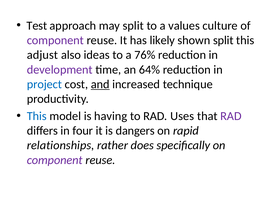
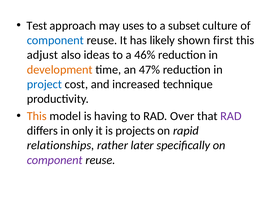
may split: split -> uses (133, 26)
values: values -> subset (184, 26)
component colour: purple -> blue (55, 40)
shown split: split -> first (223, 40)
76%: 76% -> 46% (145, 55)
development colour: purple -> orange (60, 70)
64%: 64% -> 47% (150, 70)
and underline: present -> none (100, 84)
This colour: blue -> orange (37, 116)
Uses: Uses -> Over (182, 116)
four: four -> only (83, 131)
dangers: dangers -> projects (135, 131)
does: does -> later (142, 146)
